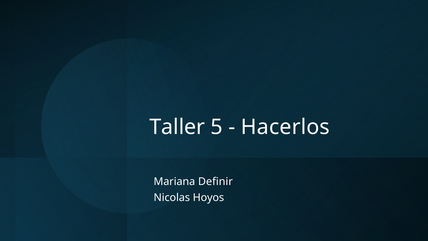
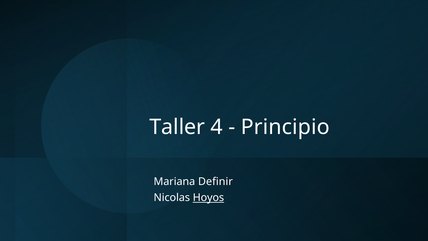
5: 5 -> 4 (217, 127)
Hacerlos: Hacerlos -> Principio (285, 127)
Hoyos underline: none -> present (208, 197)
